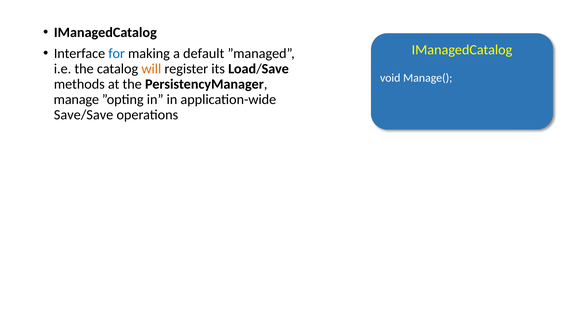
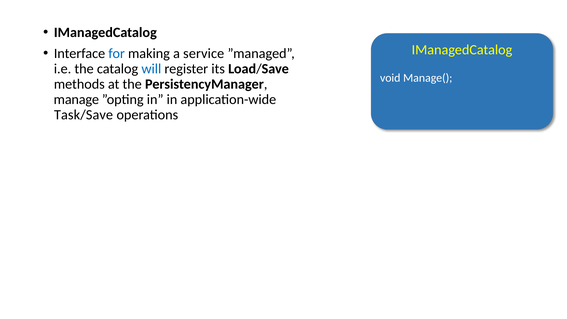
default: default -> service (204, 54)
will colour: orange -> blue (151, 69)
Save/Save: Save/Save -> Task/Save (84, 115)
